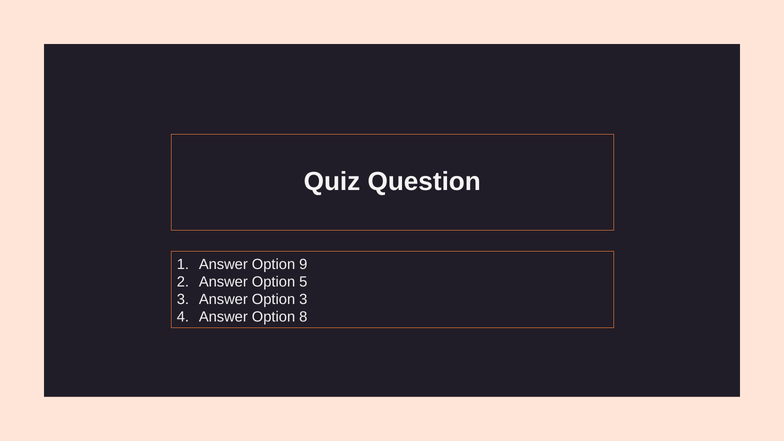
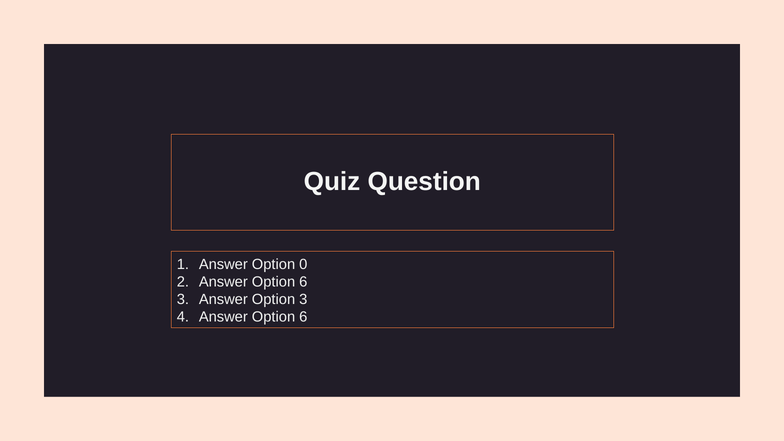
9: 9 -> 0 (303, 264)
2 Answer Option 5: 5 -> 6 (303, 282)
4 Answer Option 8: 8 -> 6 (303, 317)
